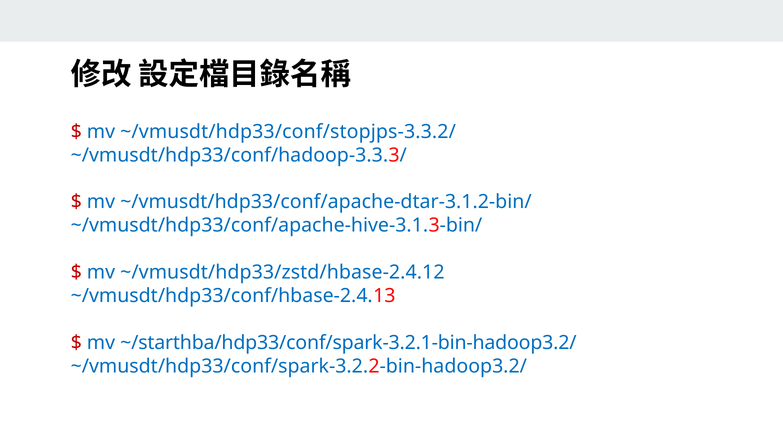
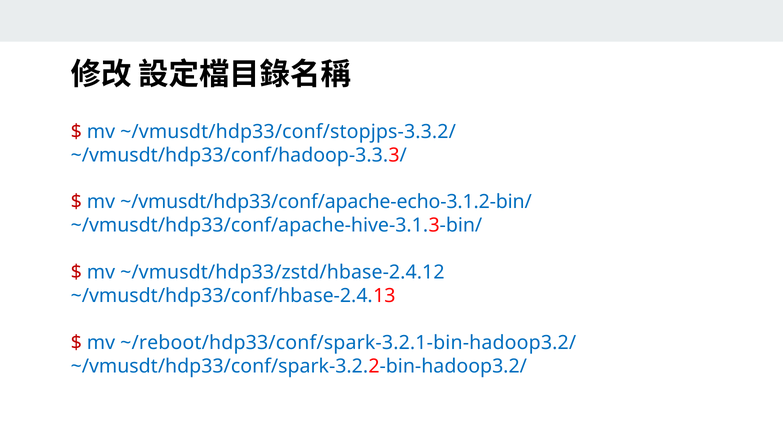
~/vmusdt/hdp33/conf/apache-dtar-3.1.2-bin/: ~/vmusdt/hdp33/conf/apache-dtar-3.1.2-bin/ -> ~/vmusdt/hdp33/conf/apache-echo-3.1.2-bin/ (326, 202)
~/starthba/hdp33/conf/spark-3.2.1-bin-hadoop3.2/: ~/starthba/hdp33/conf/spark-3.2.1-bin-hadoop3.2/ -> ~/reboot/hdp33/conf/spark-3.2.1-bin-hadoop3.2/ (348, 343)
